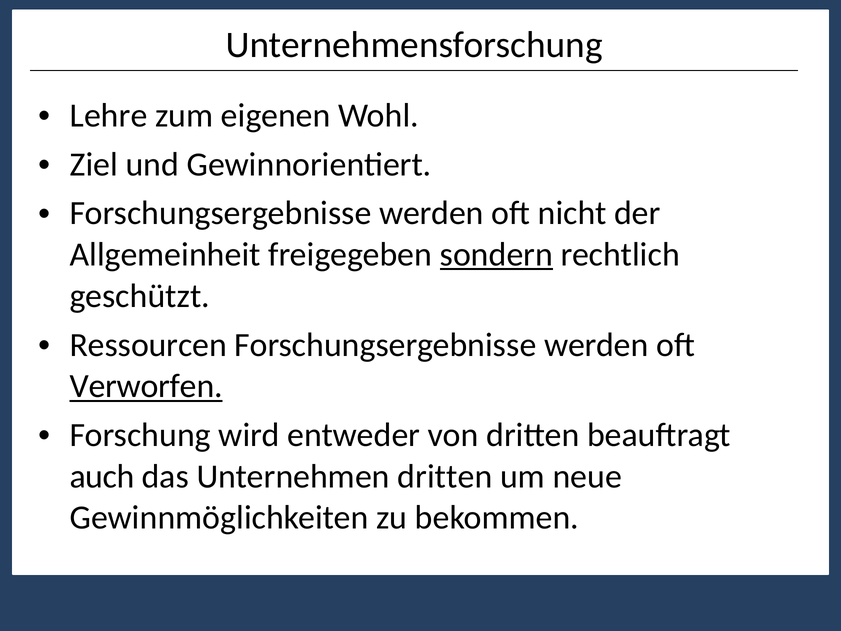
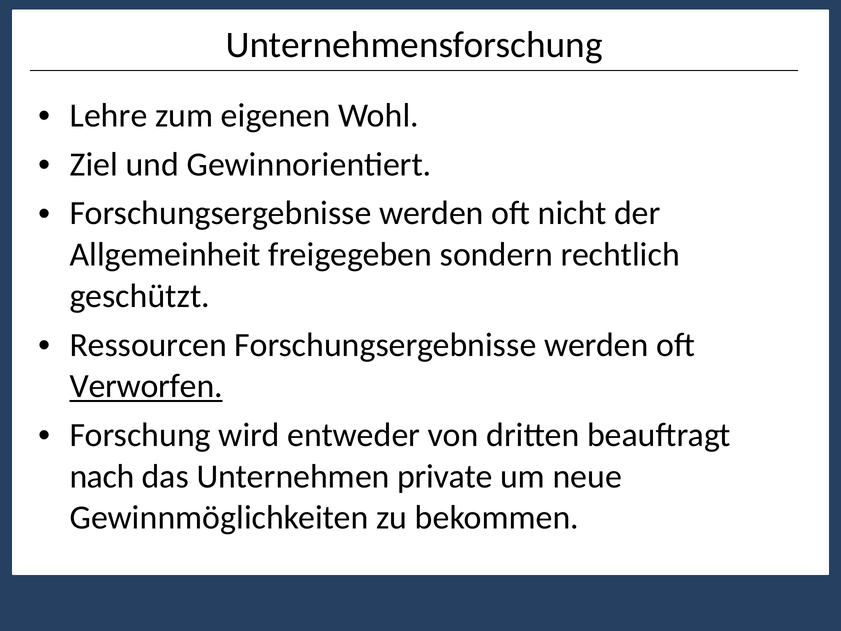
sondern underline: present -> none (496, 254)
auch: auch -> nach (102, 476)
Unternehmen dritten: dritten -> private (445, 476)
